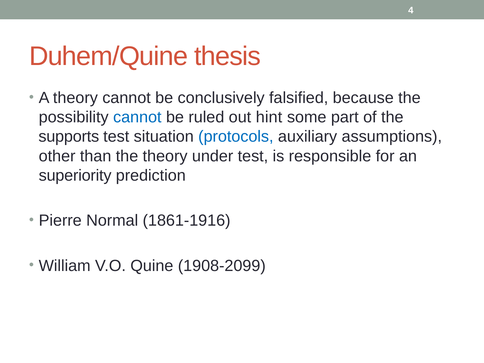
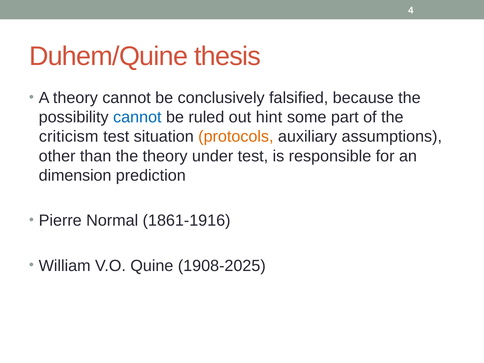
supports: supports -> criticism (69, 137)
protocols colour: blue -> orange (236, 137)
superiority: superiority -> dimension (75, 175)
1908-2099: 1908-2099 -> 1908-2025 (222, 266)
